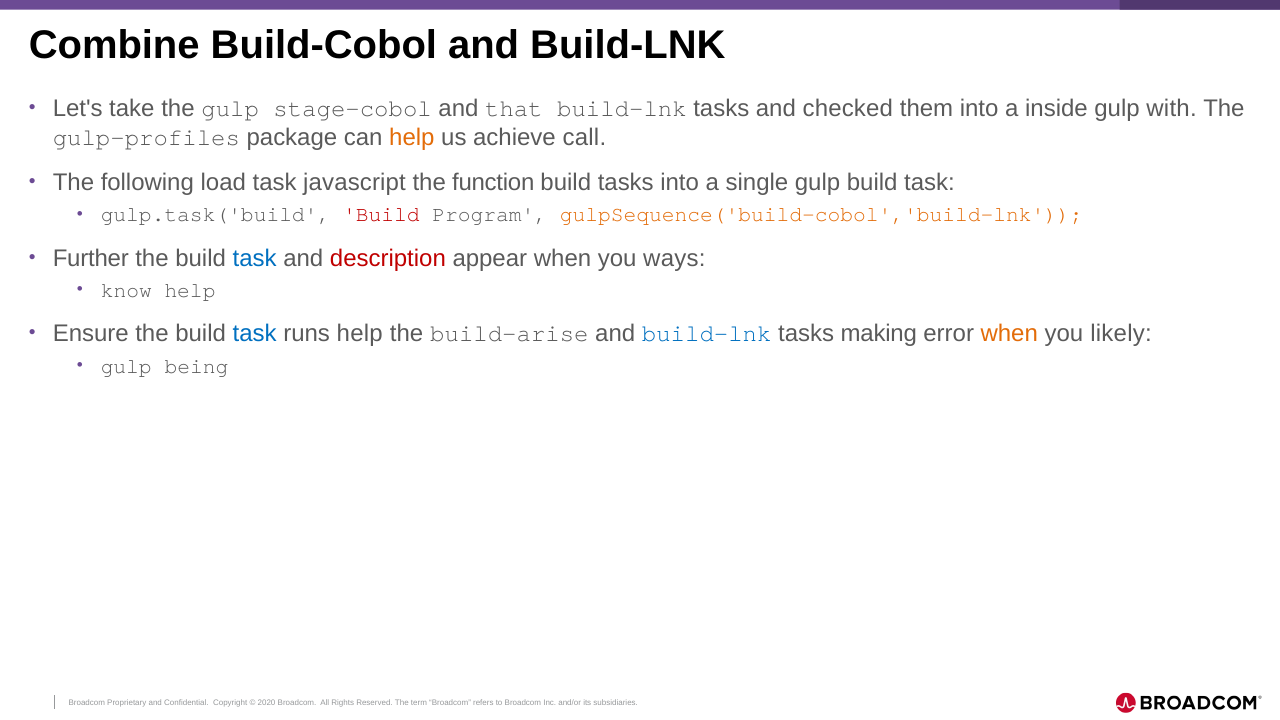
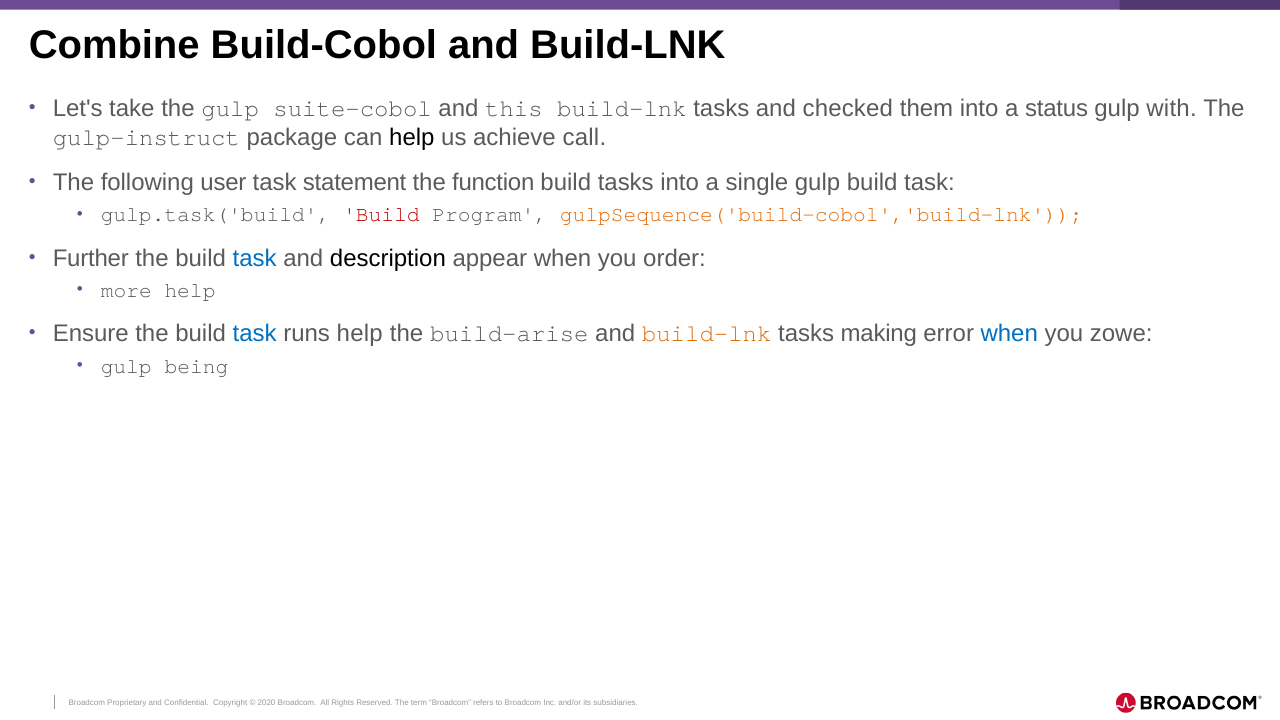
stage-cobol: stage-cobol -> suite-cobol (353, 109)
that: that -> this (514, 109)
inside: inside -> status (1057, 109)
gulp-profiles: gulp-profiles -> gulp-instruct (146, 138)
help colour: orange -> black (412, 138)
load: load -> user (223, 182)
javascript: javascript -> statement (355, 182)
description colour: red -> black (388, 258)
ways: ways -> order (675, 258)
know: know -> more (126, 290)
build-lnk colour: blue -> orange (707, 334)
when colour: orange -> blue (1009, 334)
likely: likely -> zowe (1121, 334)
